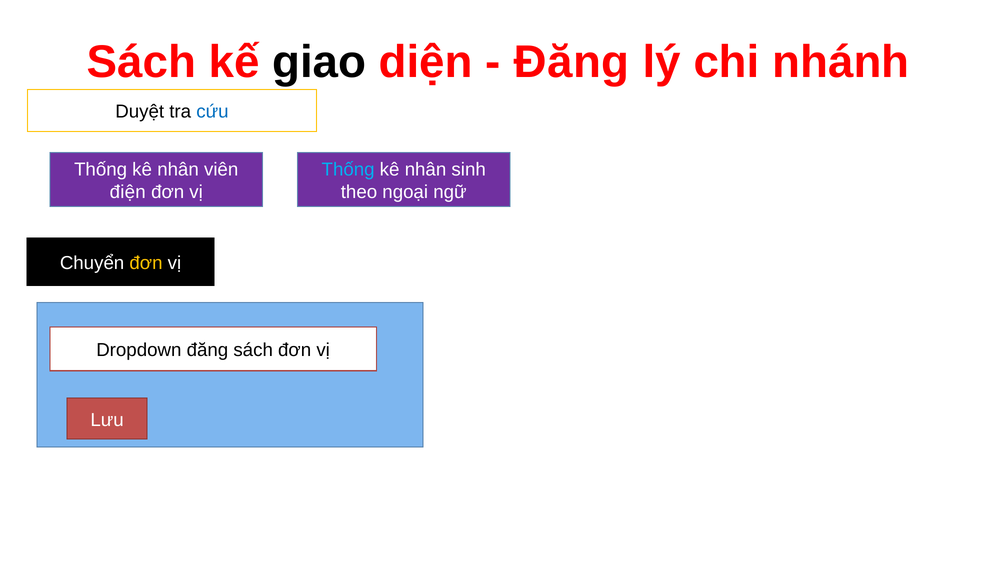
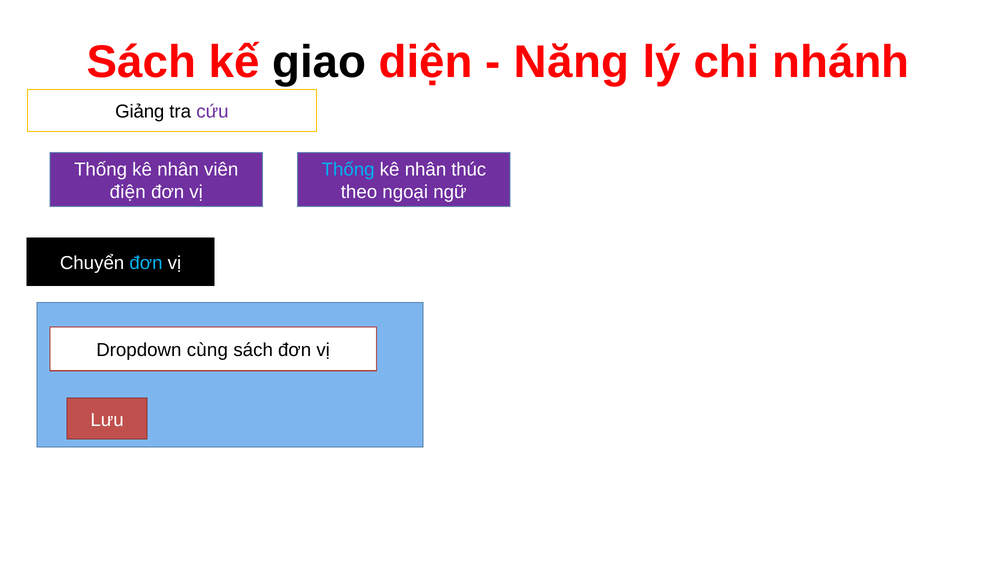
Đăng: Đăng -> Năng (571, 62)
Duyệt: Duyệt -> Giảng (140, 112)
cứu colour: blue -> purple (212, 112)
sinh: sinh -> thúc (469, 170)
đơn colour: yellow -> light blue (146, 263)
Dropdown đăng: đăng -> cùng (207, 350)
